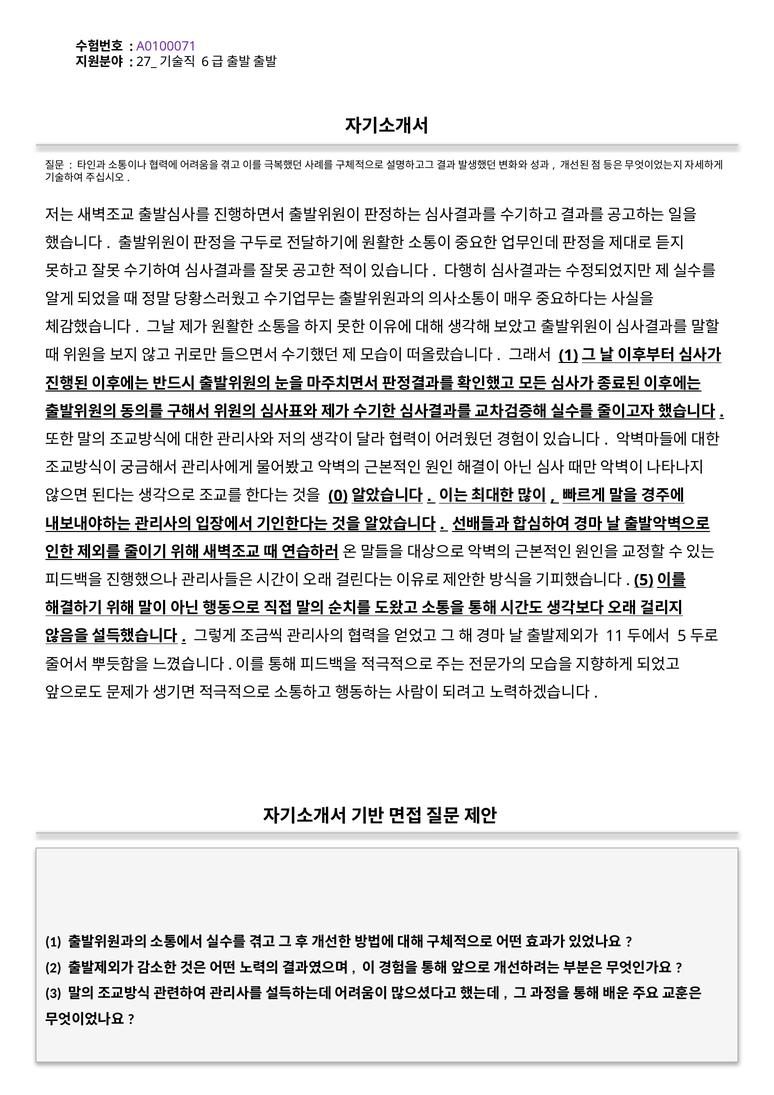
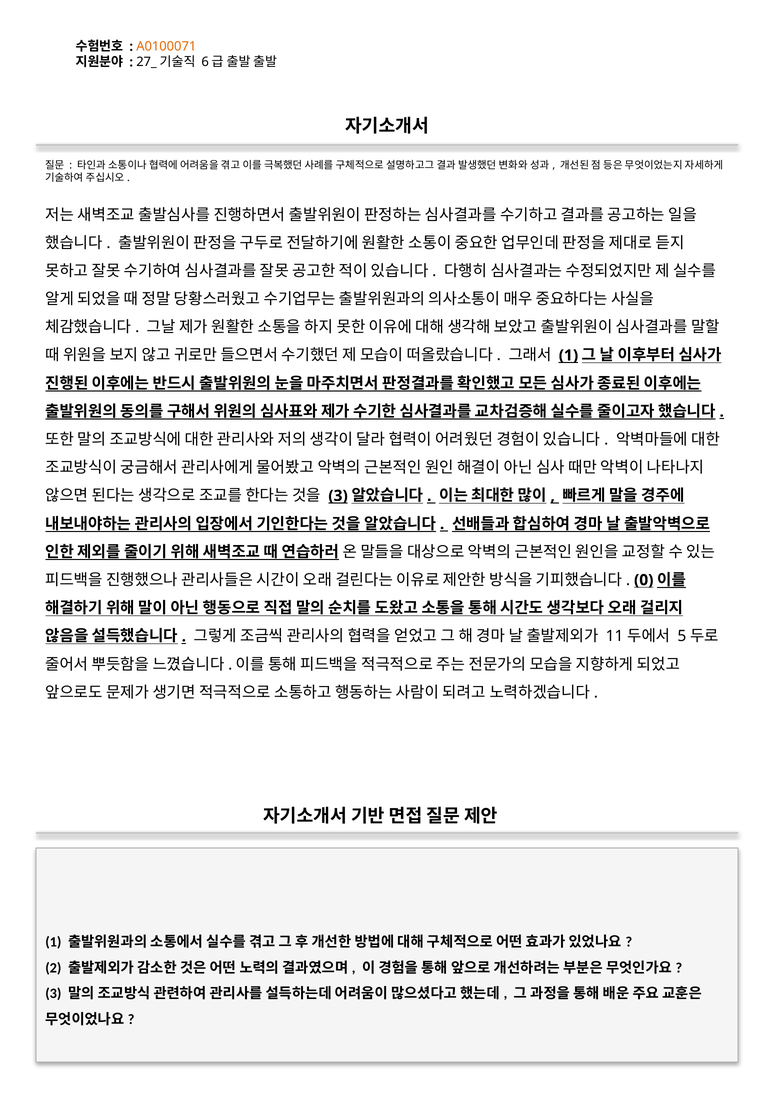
A0100071 colour: purple -> orange (166, 47)
0: 0 -> 3 (338, 496)
5: 5 -> 0 (644, 580)
